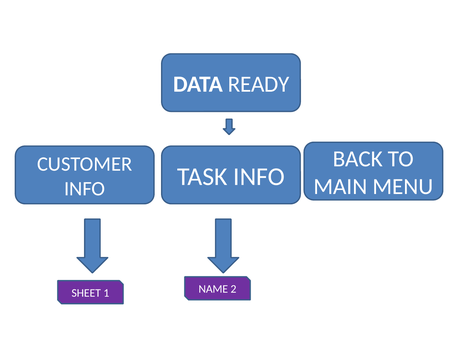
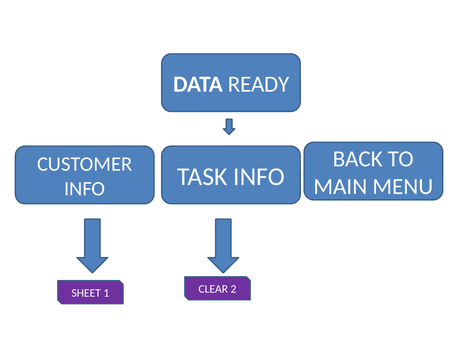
NAME: NAME -> CLEAR (213, 290)
